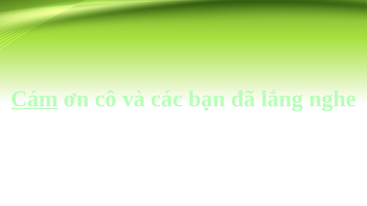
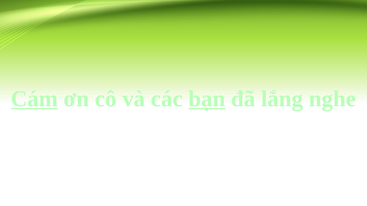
bạn underline: none -> present (207, 99)
